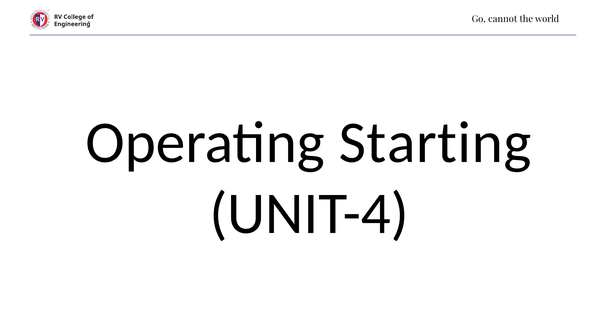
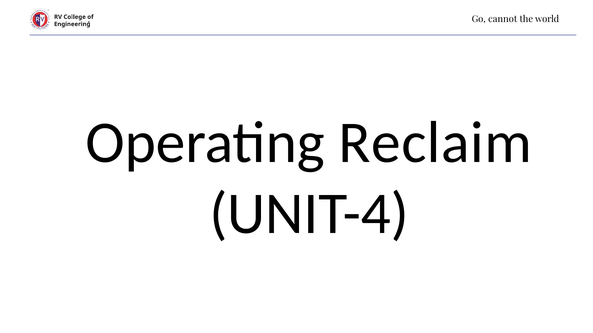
Starting: Starting -> Reclaim (435, 143)
